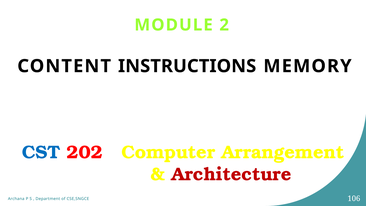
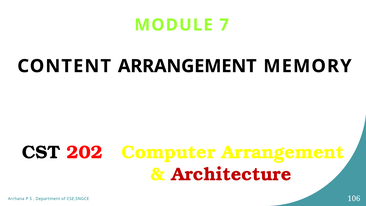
2: 2 -> 7 (224, 25)
CONTENT INSTRUCTIONS: INSTRUCTIONS -> ARRANGEMENT (187, 66)
CST colour: blue -> black (41, 152)
